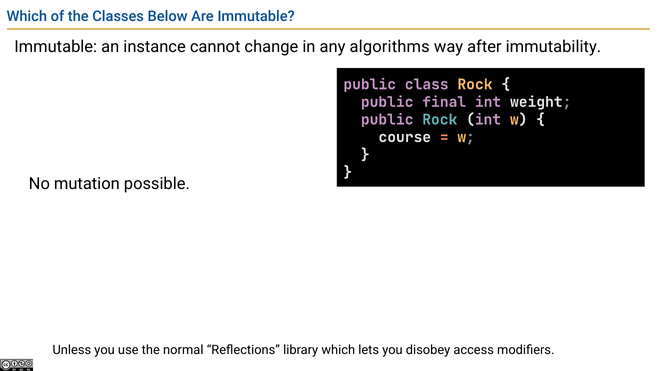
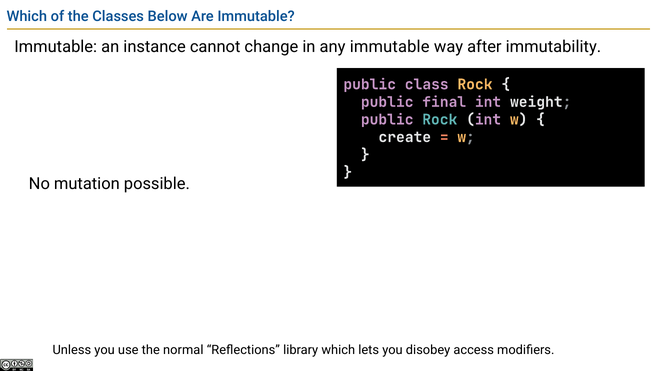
any algorithms: algorithms -> immutable (390, 47)
course: course -> create (405, 137)
